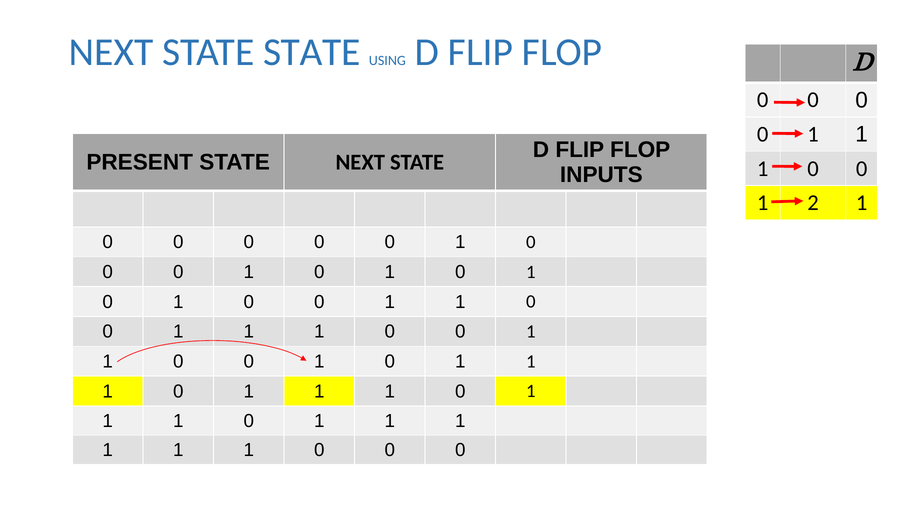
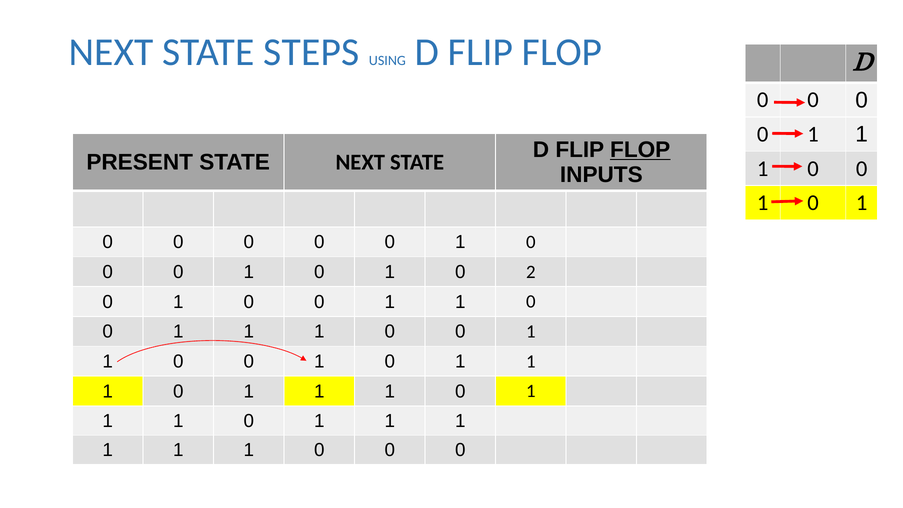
STATE STATE: STATE -> STEPS (312, 52)
FLOP underline: none -> present (640, 150)
2: 2 -> 0 (813, 203)
1: 1 -> 2 (531, 272)
